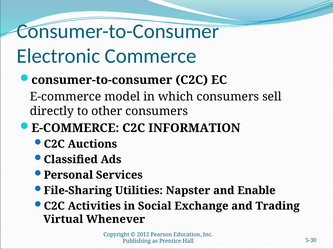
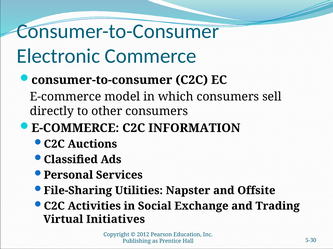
Enable: Enable -> Offsite (256, 191)
Whenever: Whenever -> Initiatives (116, 220)
